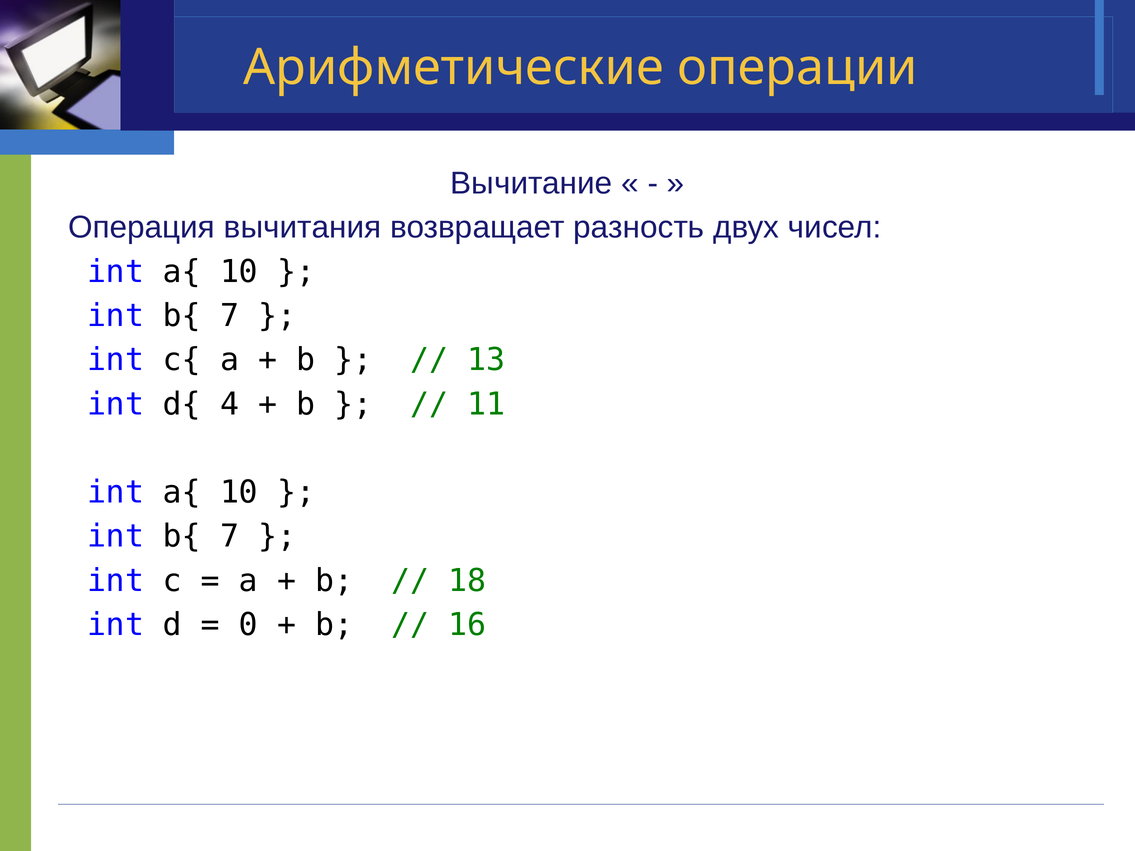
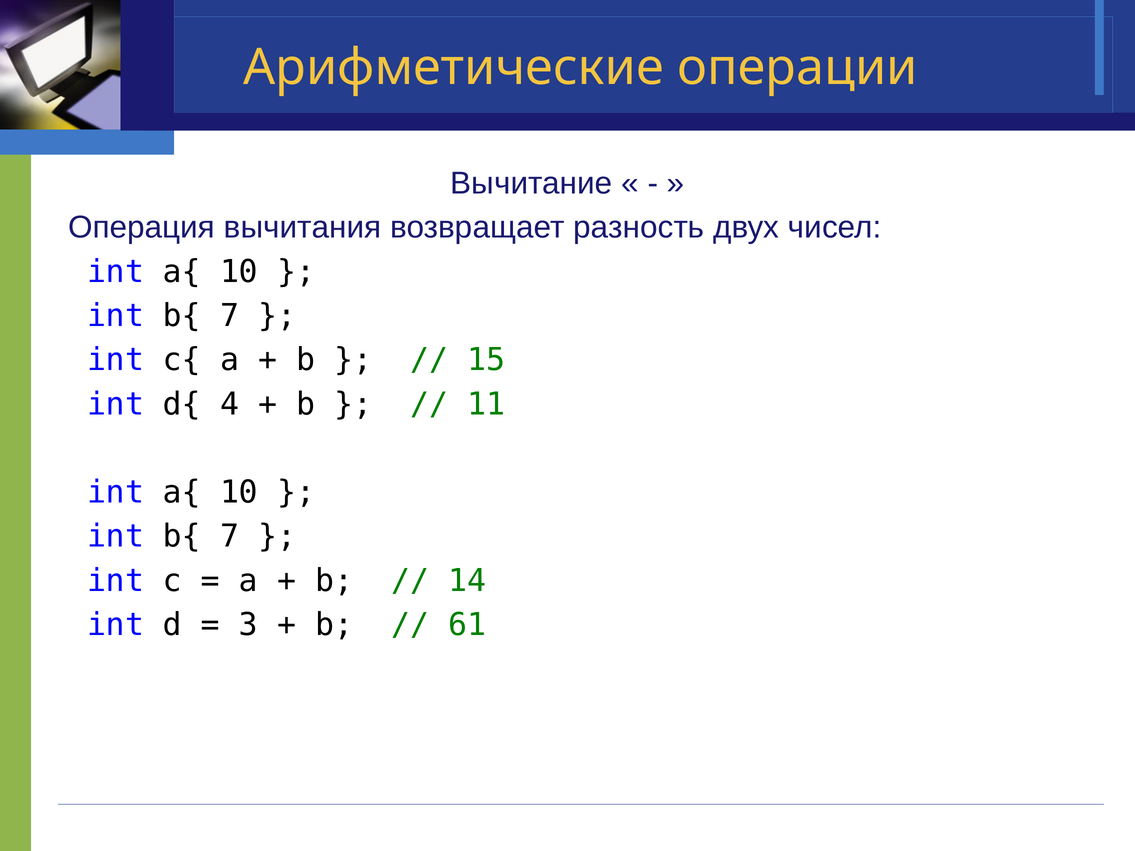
13: 13 -> 15 (486, 360)
18: 18 -> 14 (467, 581)
0: 0 -> 3 (248, 625)
16: 16 -> 61 (467, 625)
